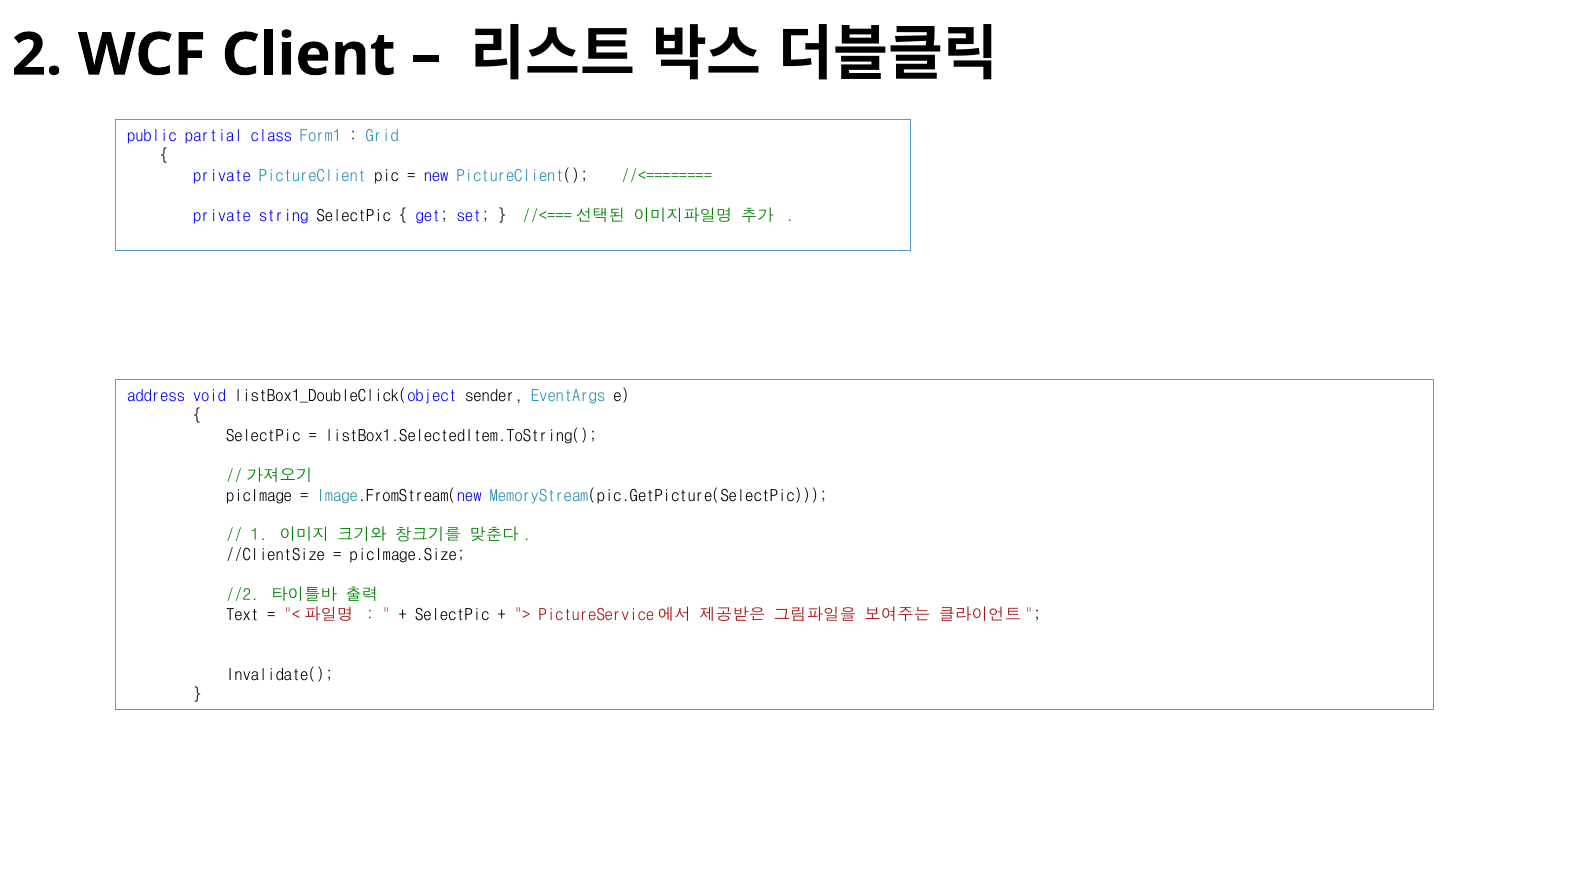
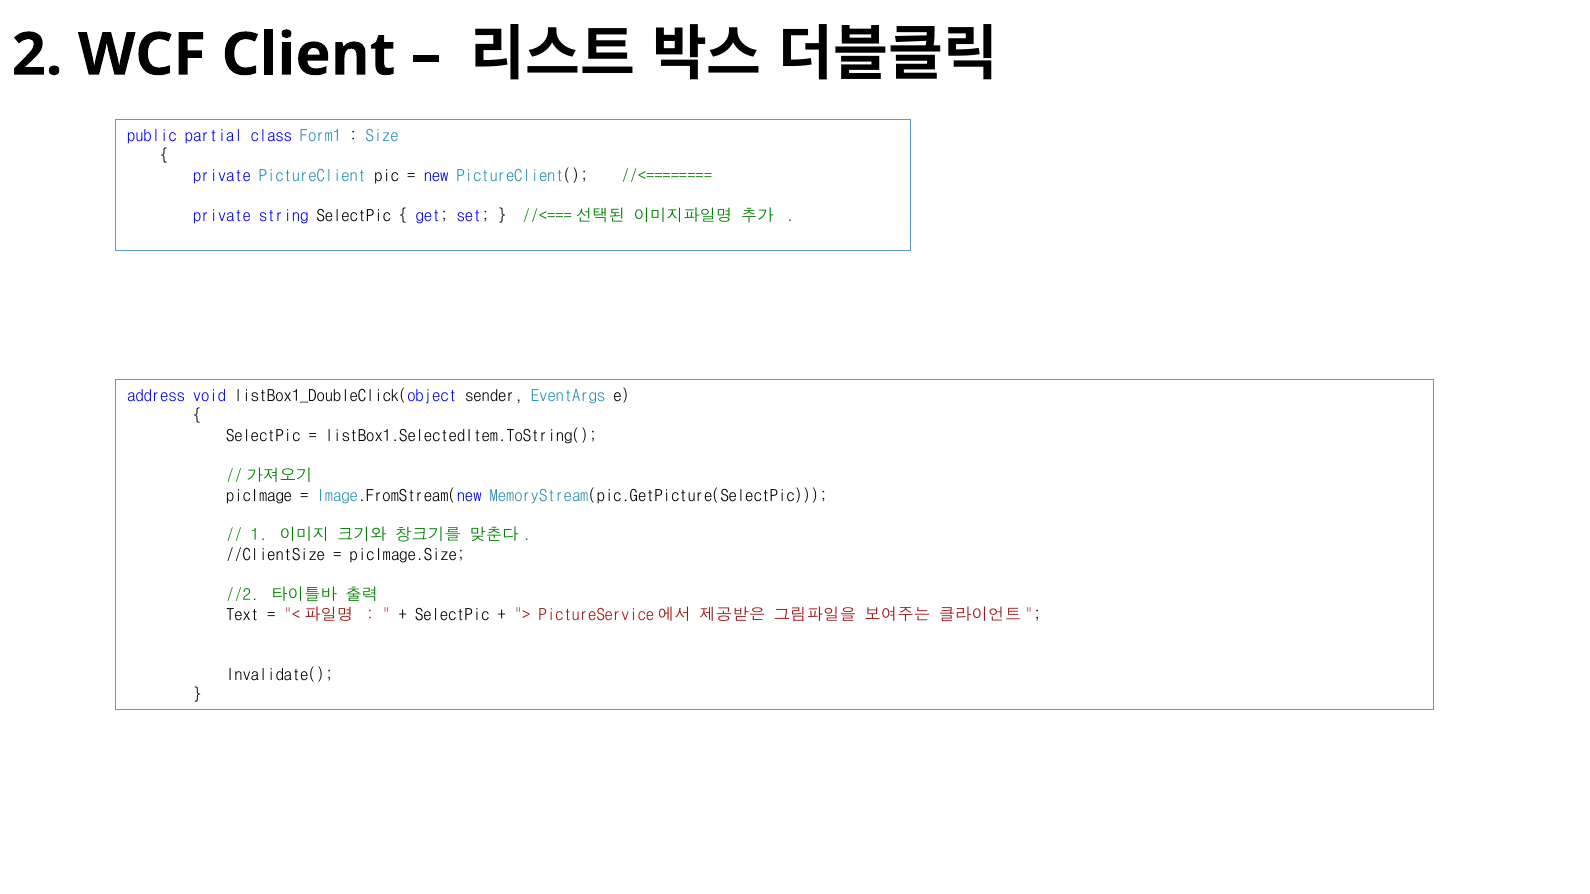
Grid: Grid -> Size (382, 136)
